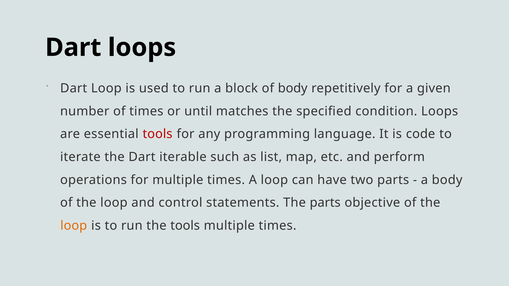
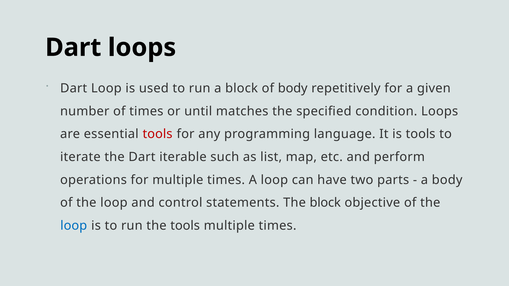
is code: code -> tools (421, 134)
The parts: parts -> block (325, 203)
loop colour: orange -> blue (74, 226)
